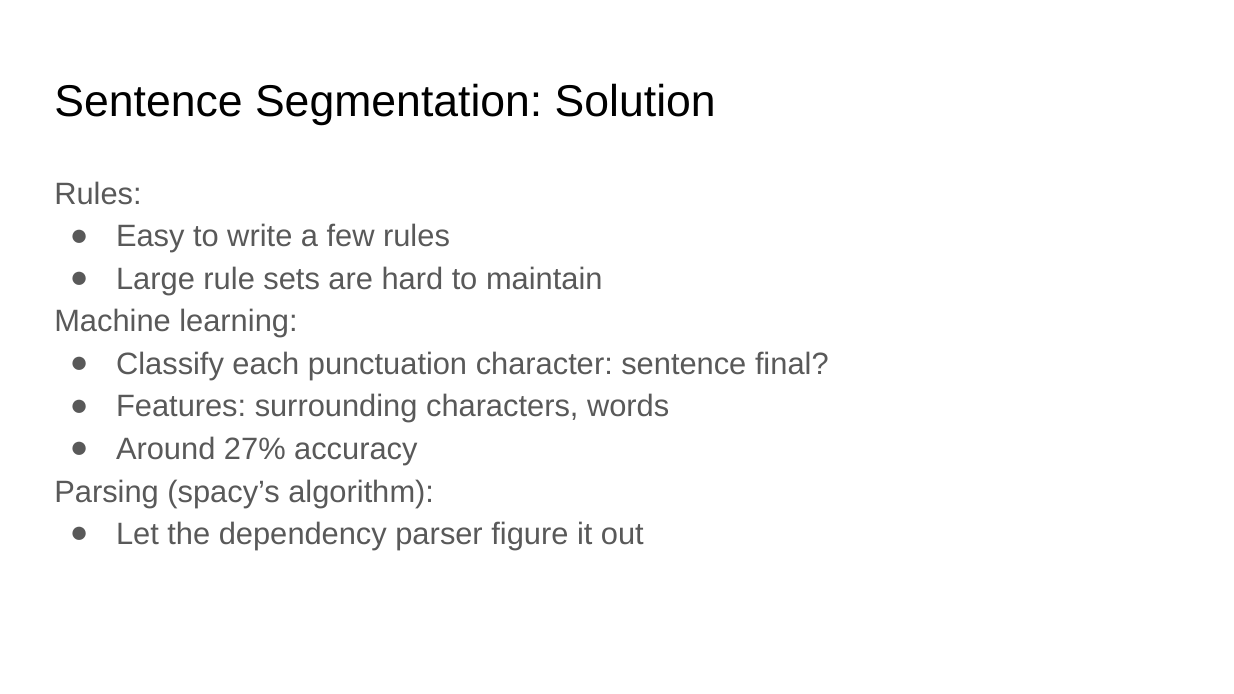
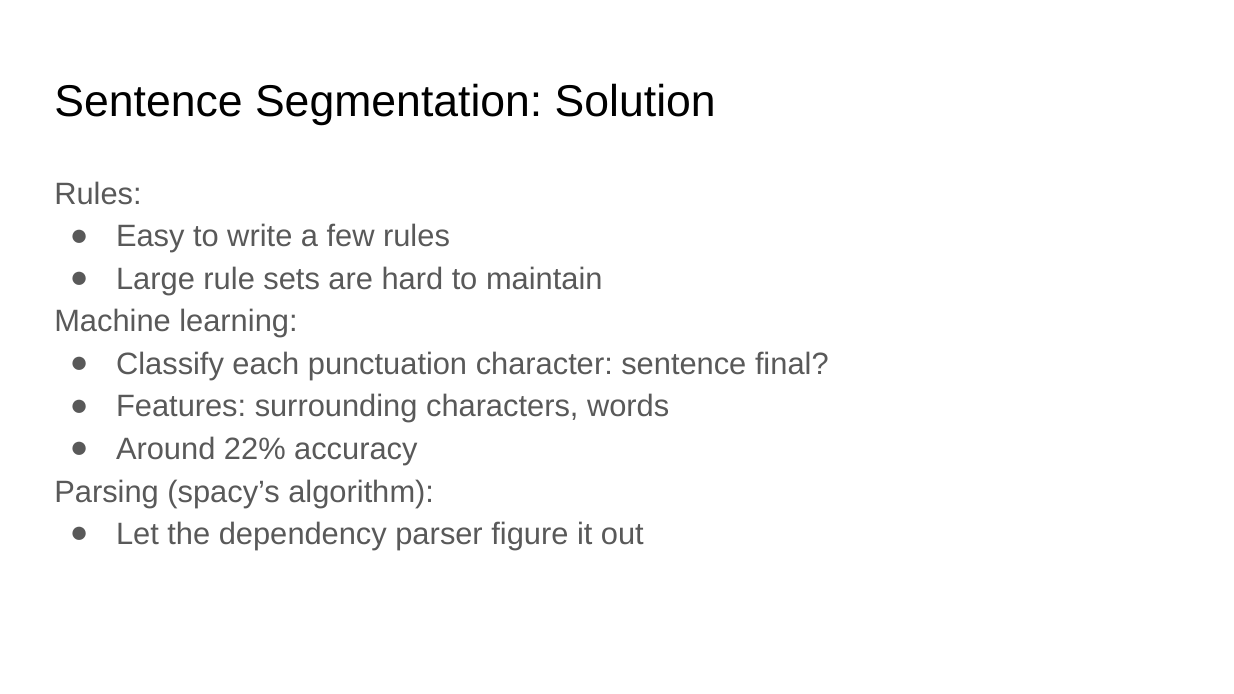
27%: 27% -> 22% (255, 449)
